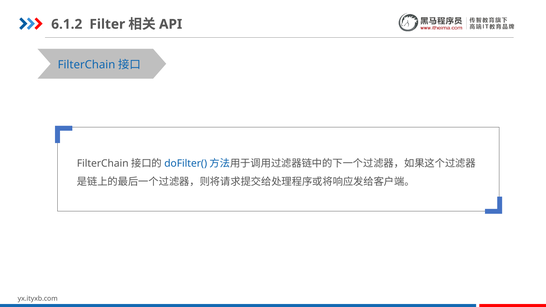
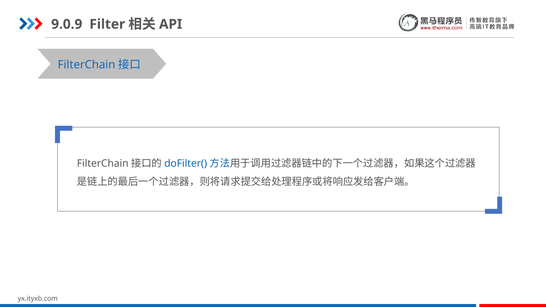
6.1.2: 6.1.2 -> 9.0.9 (67, 24)
